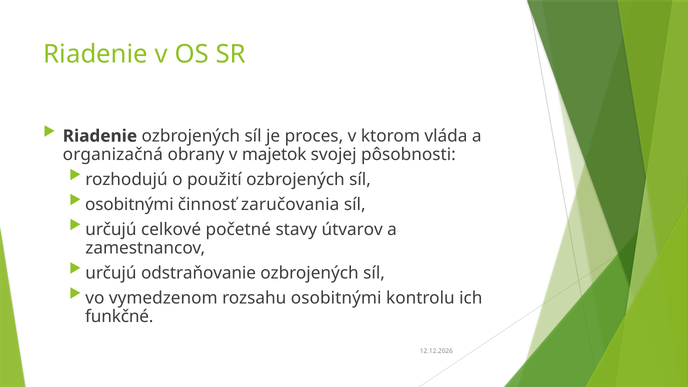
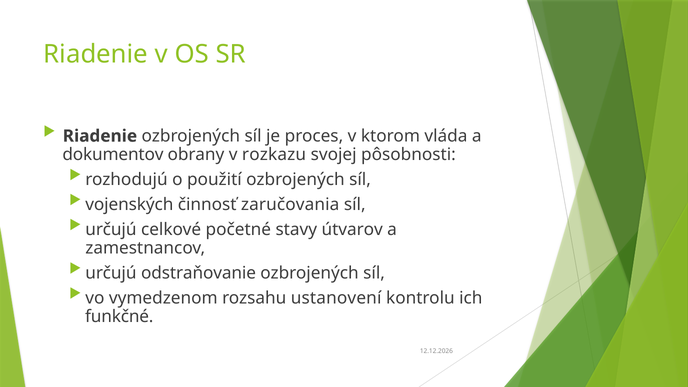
organizačná: organizačná -> dokumentov (113, 155)
majetok: majetok -> rozkazu (274, 155)
osobitnými: osobitnými -> vojenských (129, 205)
rozsahu osobitnými: osobitnými -> ustanovení (336, 298)
